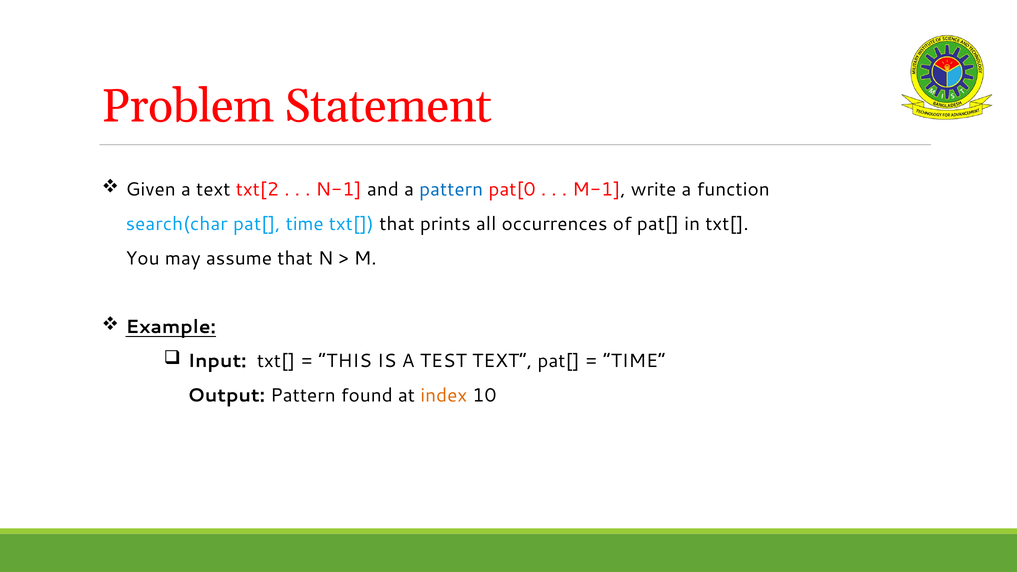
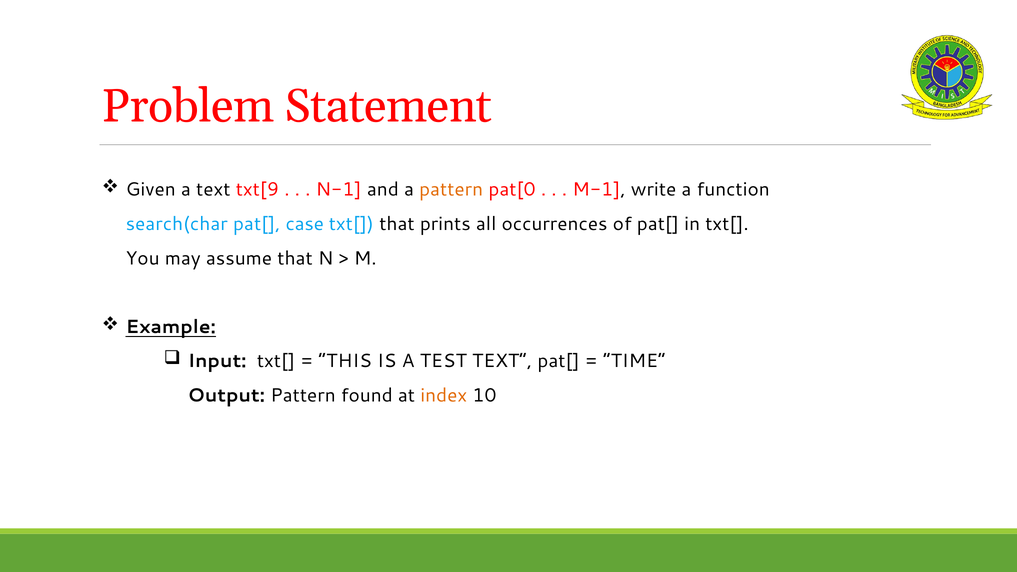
txt[2: txt[2 -> txt[9 (257, 190)
pattern colour: blue -> orange (451, 190)
pat[ time: time -> case (305, 224)
